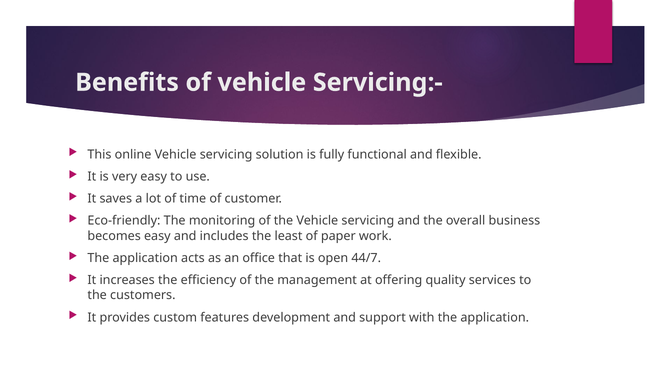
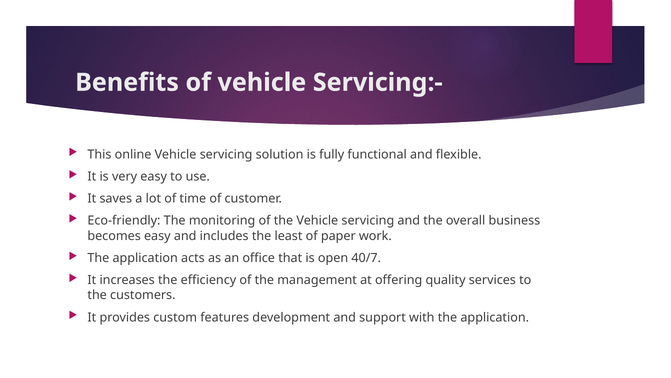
44/7: 44/7 -> 40/7 (366, 258)
